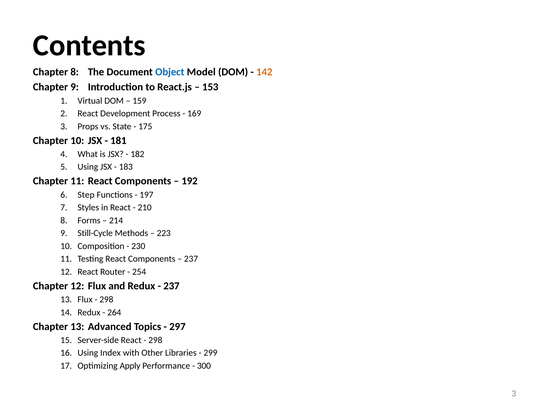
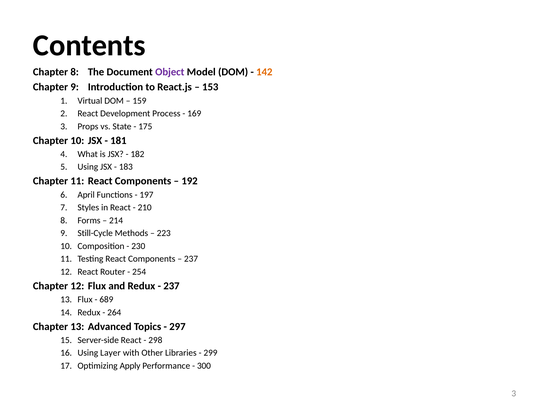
Object colour: blue -> purple (170, 72)
Step: Step -> April (86, 195)
298: 298 -> 689 (106, 299)
Index: Index -> Layer (110, 353)
